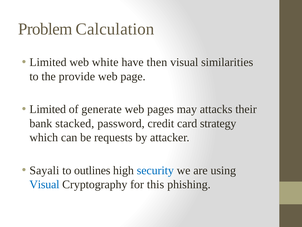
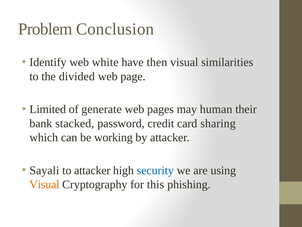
Calculation: Calculation -> Conclusion (115, 29)
Limited: Limited -> Identify (48, 62)
provide: provide -> divided (77, 76)
attacks: attacks -> human (216, 109)
strategy: strategy -> sharing (218, 123)
requests: requests -> working (113, 137)
to outlines: outlines -> attacker (92, 170)
Visual colour: blue -> orange (44, 184)
